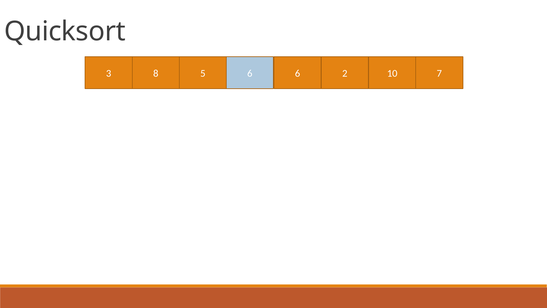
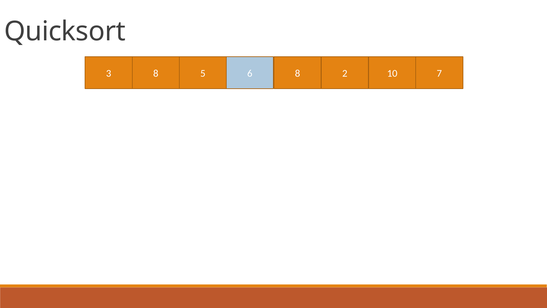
6 6: 6 -> 8 (298, 73)
